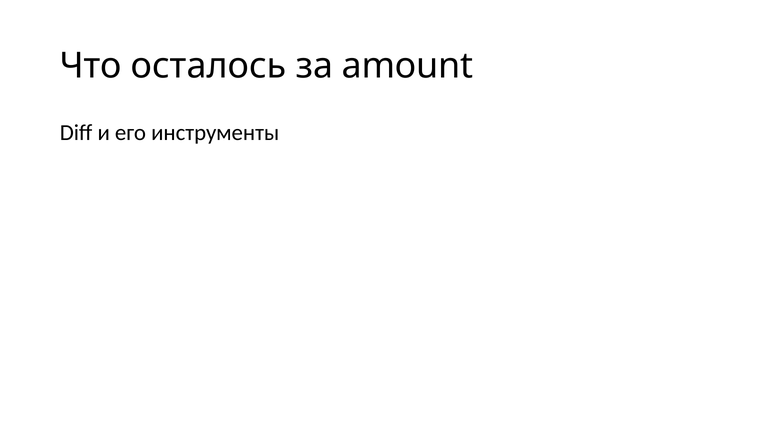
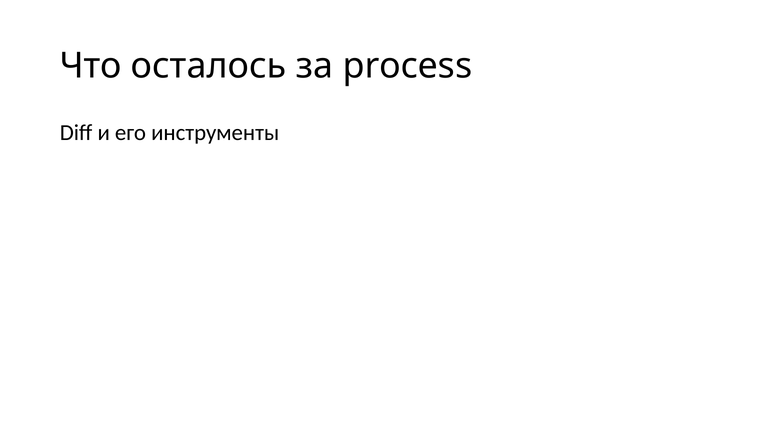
amount: amount -> process (407, 66)
